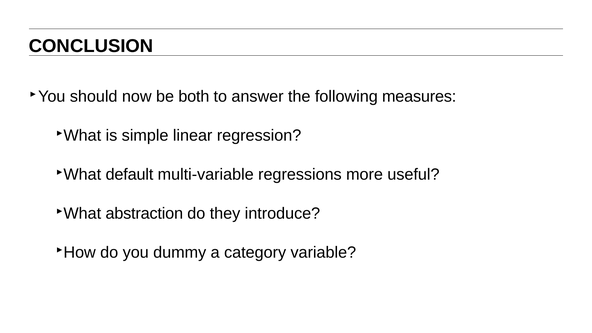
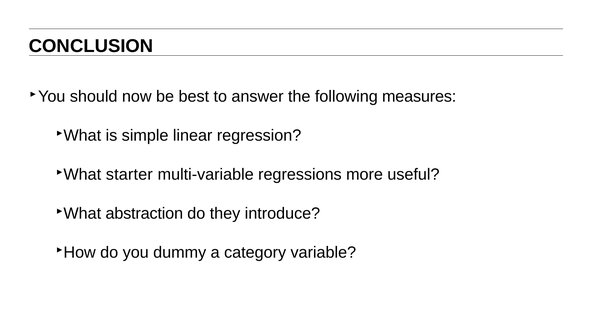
both: both -> best (194, 96)
default: default -> starter (129, 174)
